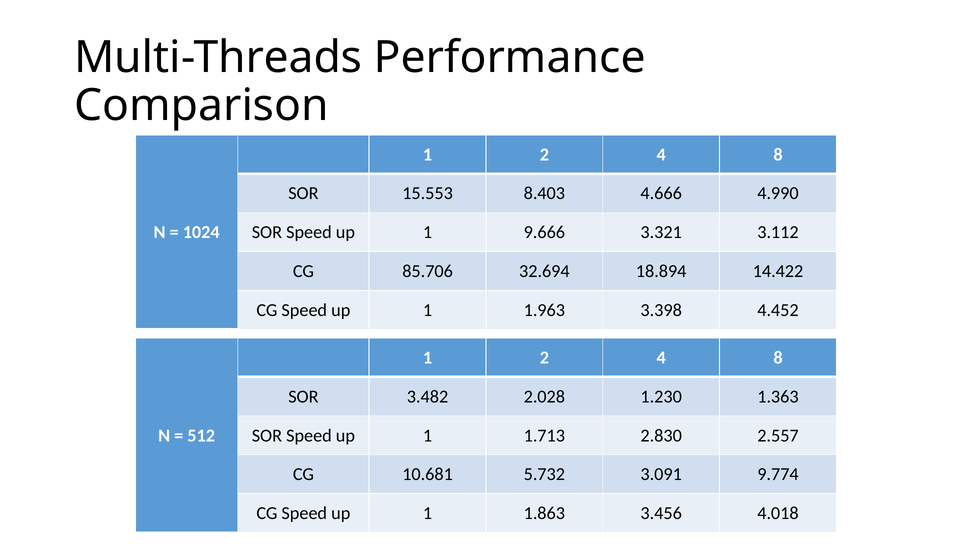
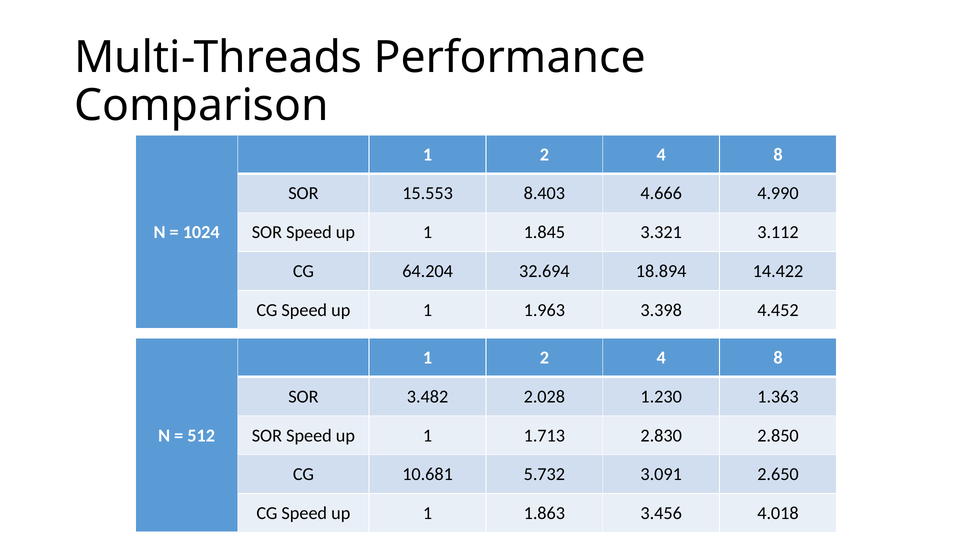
9.666: 9.666 -> 1.845 (544, 232)
85.706: 85.706 -> 64.204 (428, 271)
2.557: 2.557 -> 2.850 (778, 435)
9.774: 9.774 -> 2.650 (778, 474)
